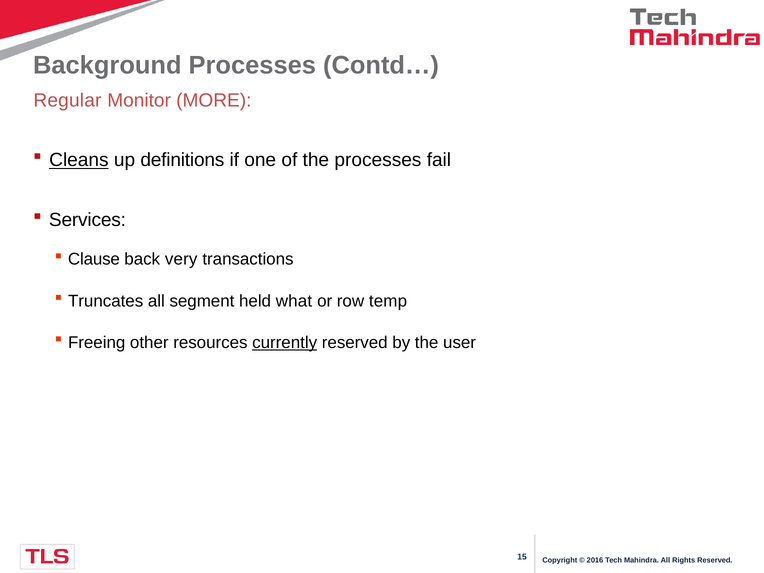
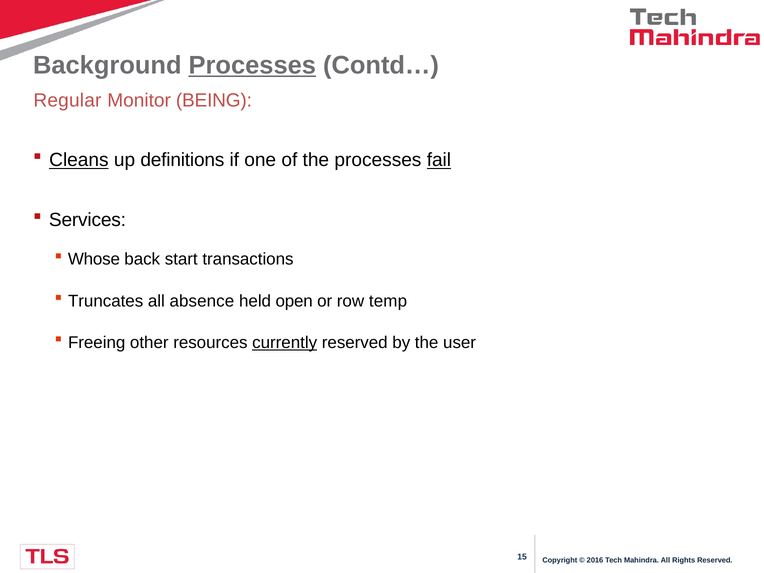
Processes underline: none -> present (252, 65)
MORE: MORE -> BEING (214, 100)
fail underline: none -> present (439, 160)
Clause: Clause -> Whose (94, 259)
very: very -> start (181, 259)
segment: segment -> absence (202, 301)
what: what -> open (294, 301)
